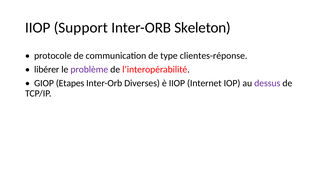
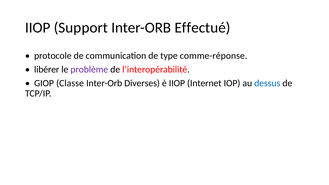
Skeleton: Skeleton -> Effectué (202, 28)
clientes-réponse: clientes-réponse -> comme-réponse (214, 56)
Etapes: Etapes -> Classe (70, 83)
dessus colour: purple -> blue (267, 83)
